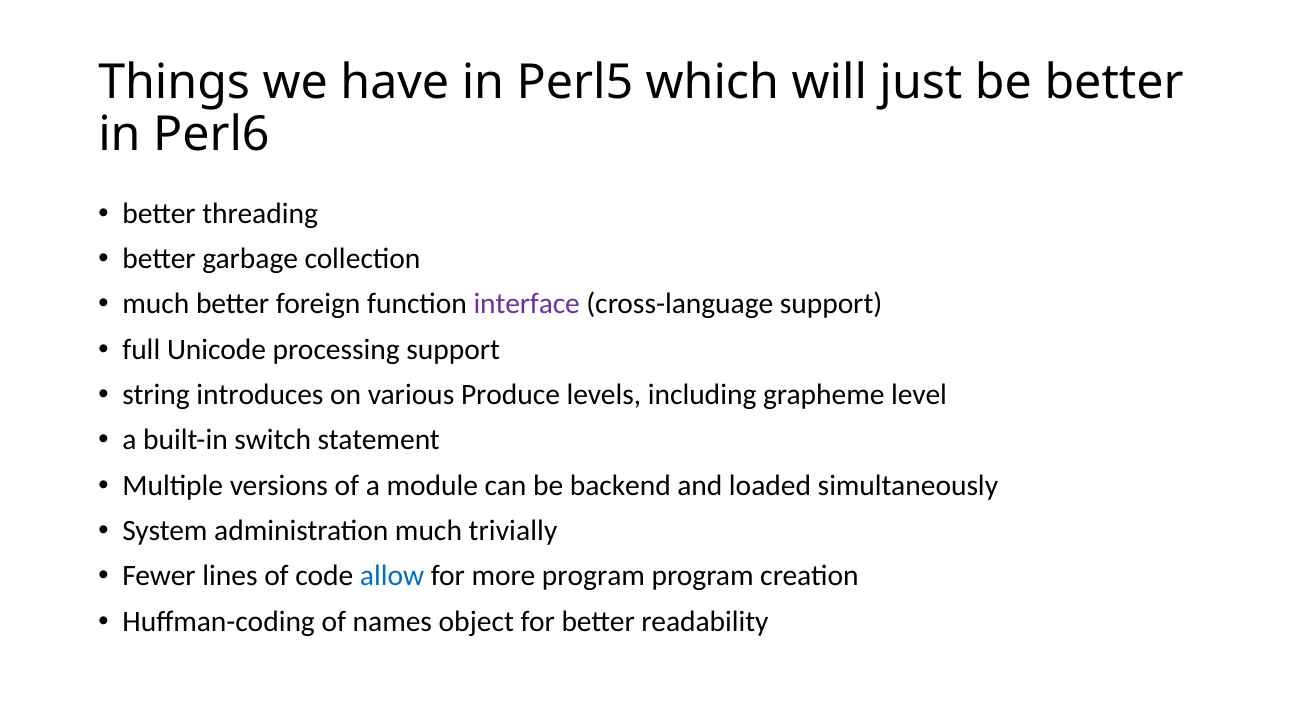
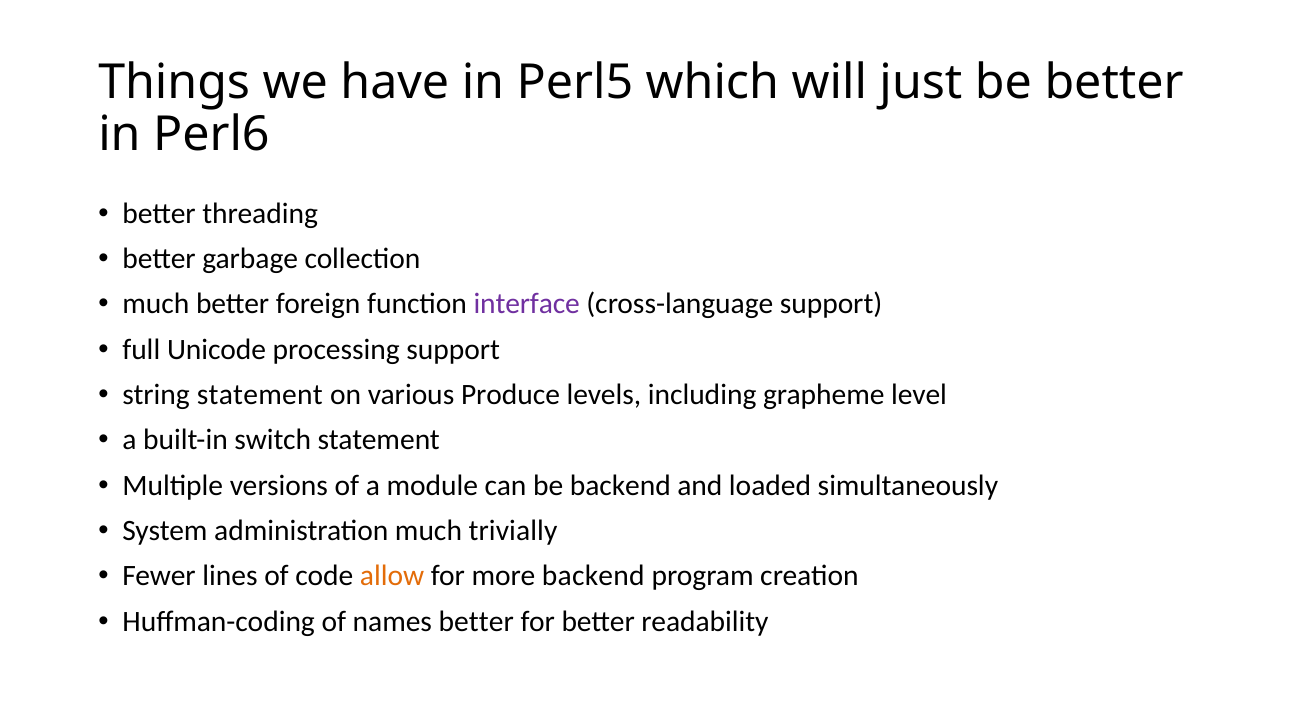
string introduces: introduces -> statement (260, 395)
allow colour: blue -> orange (392, 576)
more program: program -> backend (593, 576)
names object: object -> better (476, 622)
